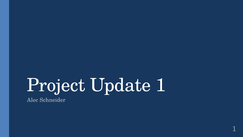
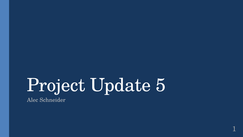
Update 1: 1 -> 5 (161, 85)
